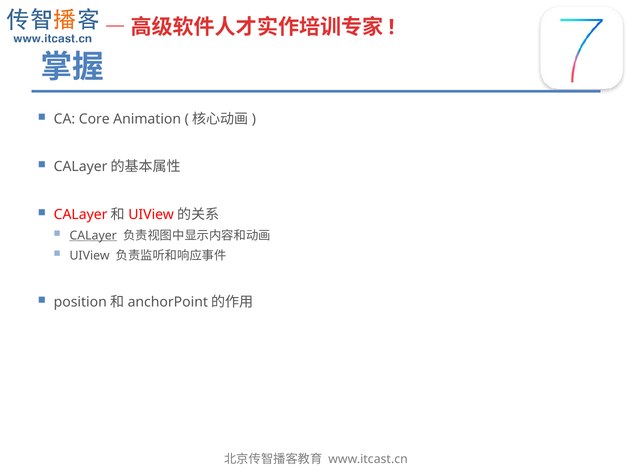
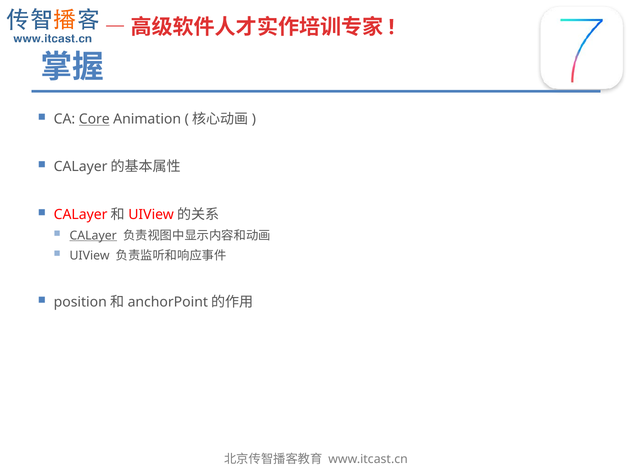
Core underline: none -> present (94, 119)
